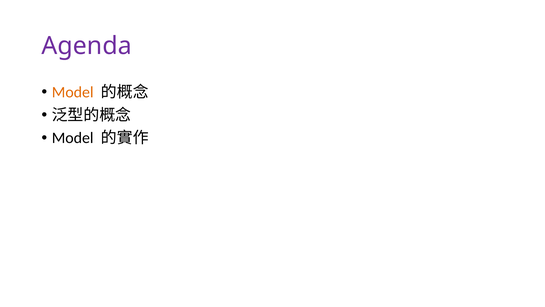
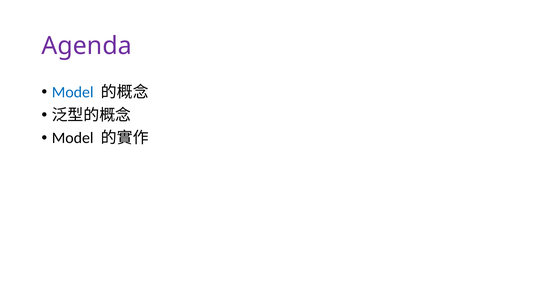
Model colour: orange -> blue (73, 92)
